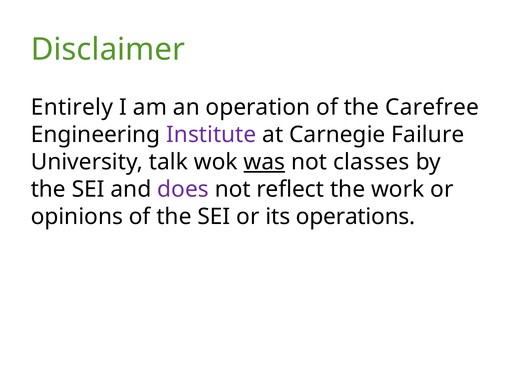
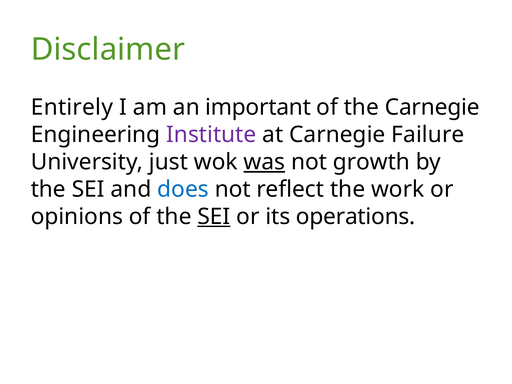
operation: operation -> important (258, 107)
the Carefree: Carefree -> Carnegie (432, 107)
talk: talk -> just (168, 162)
classes: classes -> growth (371, 162)
does colour: purple -> blue (183, 189)
SEI underline: none -> present (214, 217)
